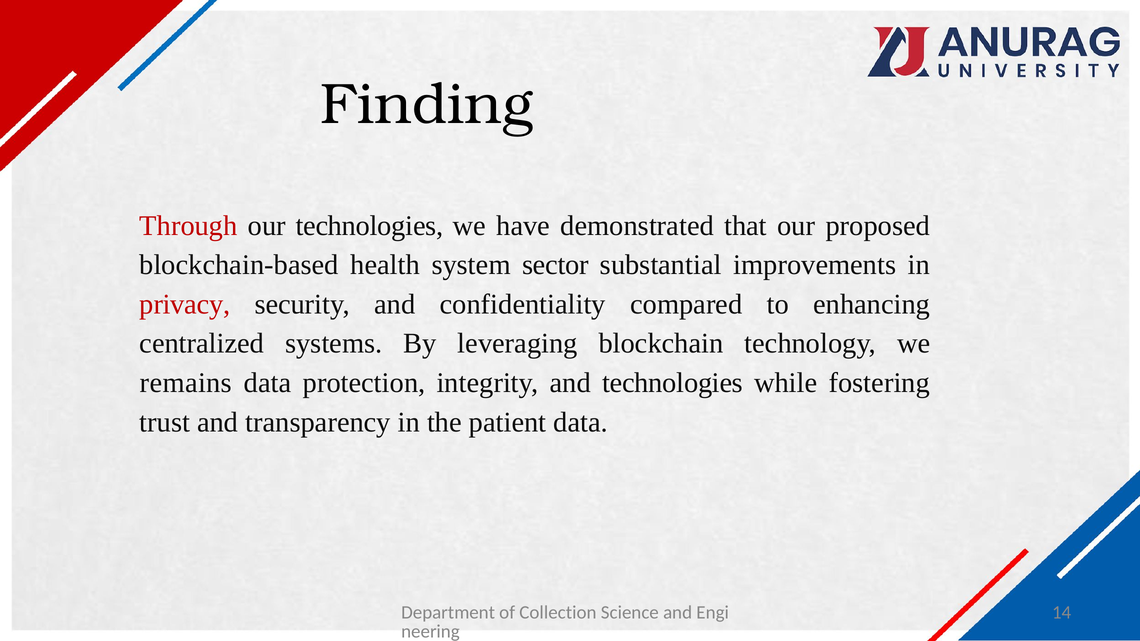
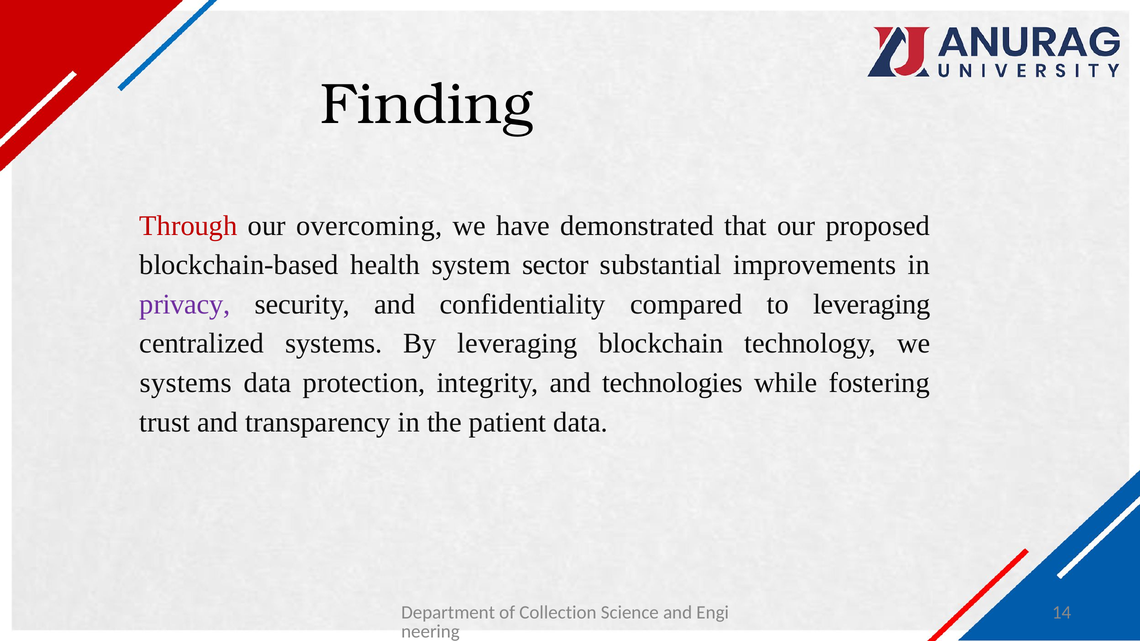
our technologies: technologies -> overcoming (369, 226)
privacy colour: red -> purple (185, 304)
to enhancing: enhancing -> leveraging (872, 304)
remains: remains -> systems (186, 383)
